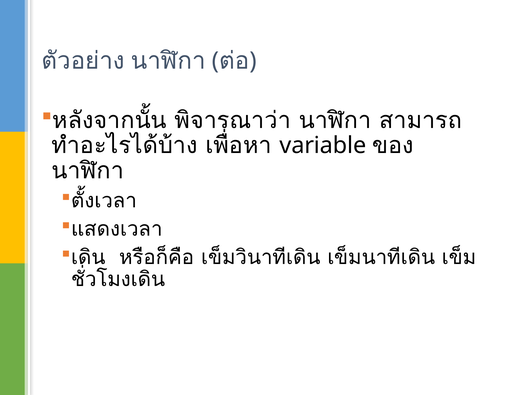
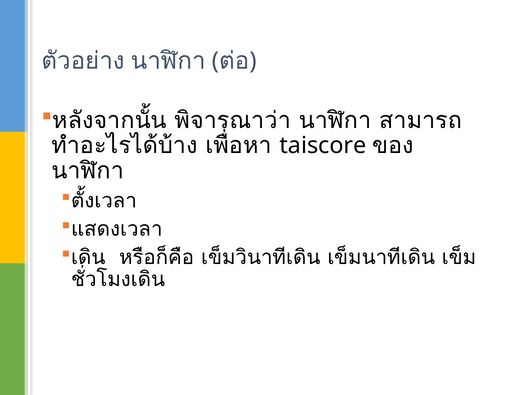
variable: variable -> taiscore (323, 146)
